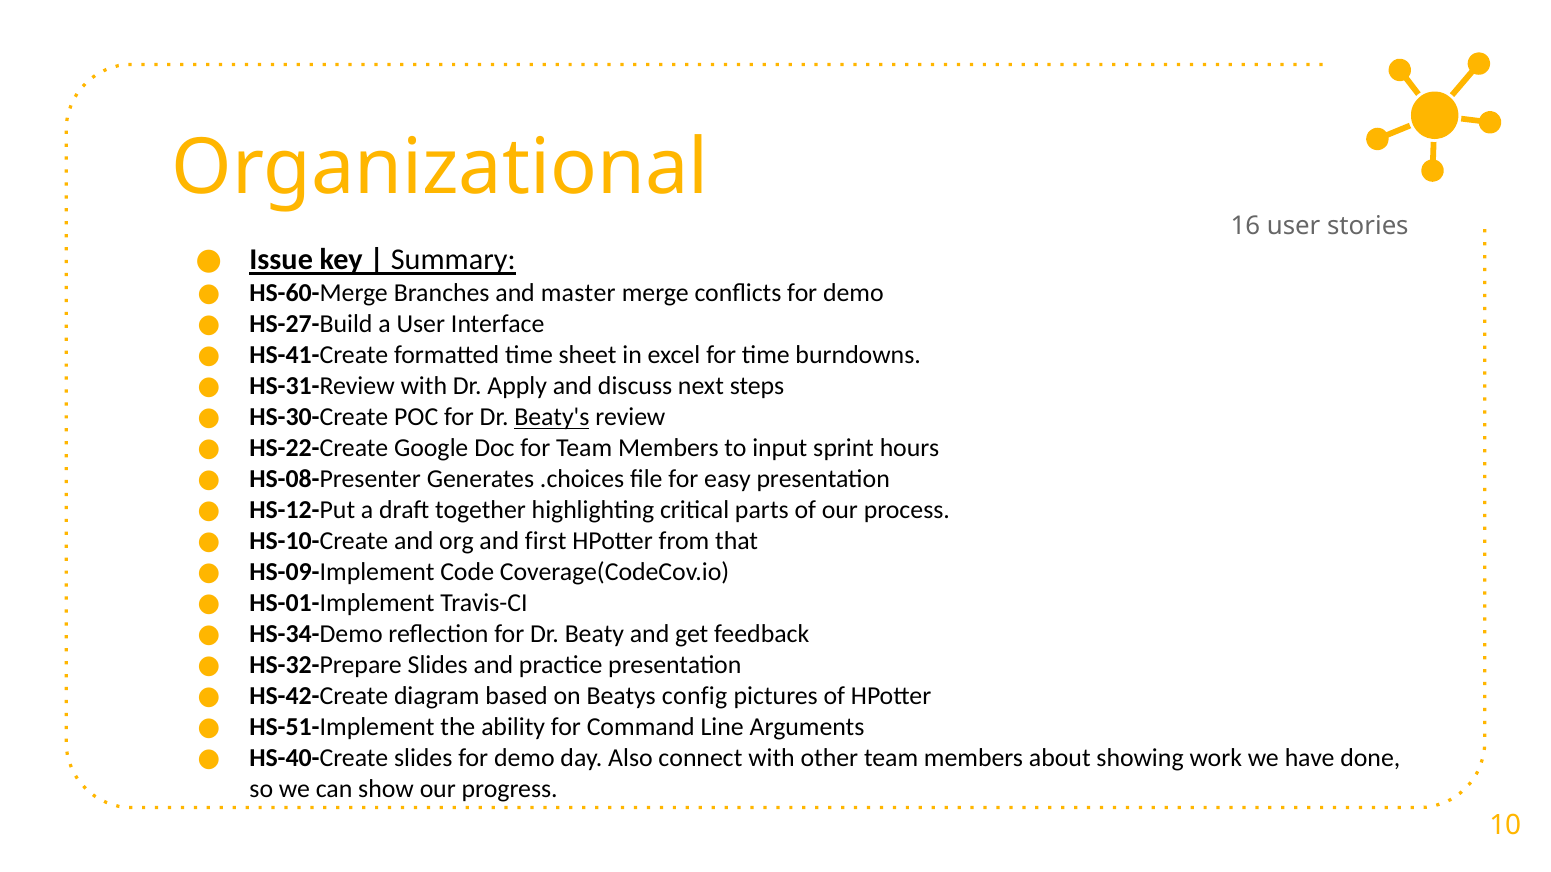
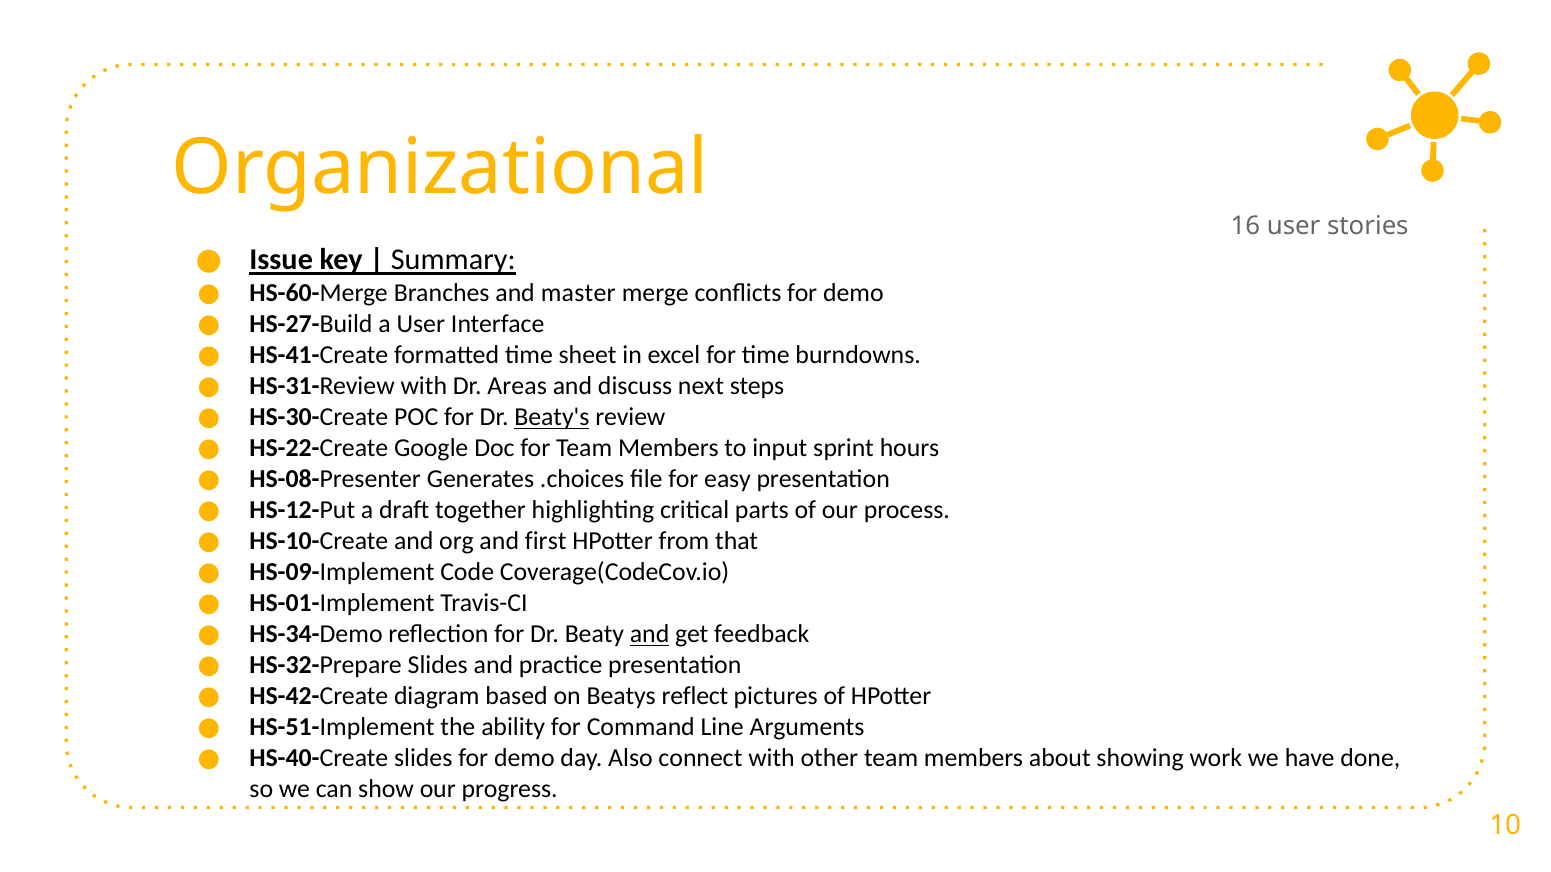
Apply: Apply -> Areas (517, 386)
and underline: none -> present (650, 635)
config: config -> reflect (695, 697)
